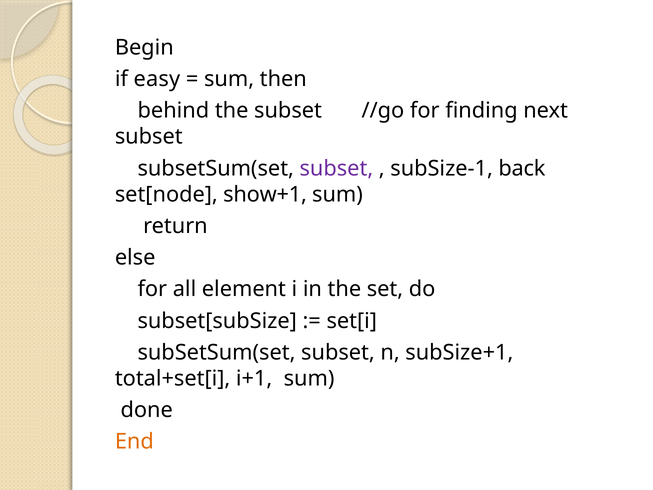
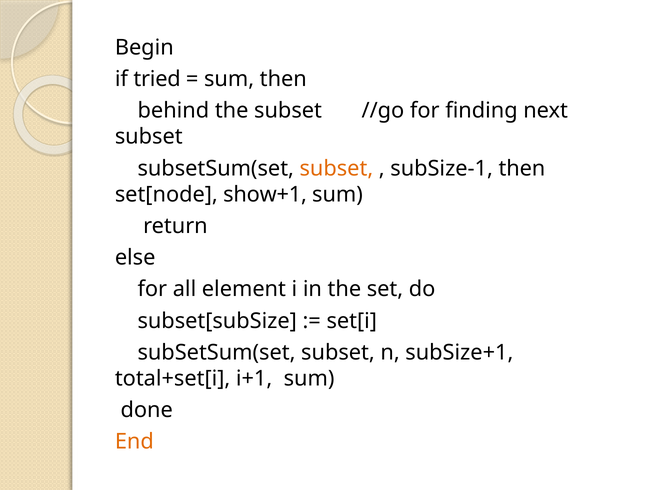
easy: easy -> tried (157, 79)
subset colour: purple -> orange (336, 168)
subSize-1 back: back -> then (522, 168)
